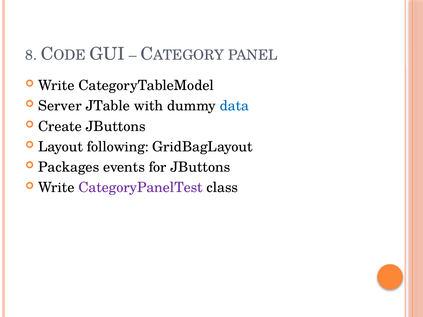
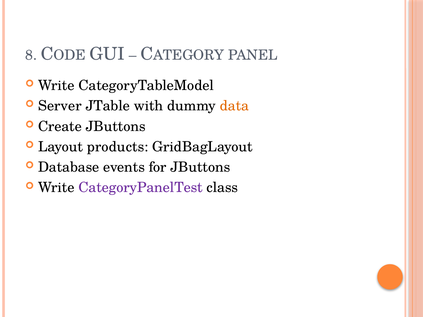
data colour: blue -> orange (234, 106)
following: following -> products (118, 147)
Packages: Packages -> Database (69, 167)
